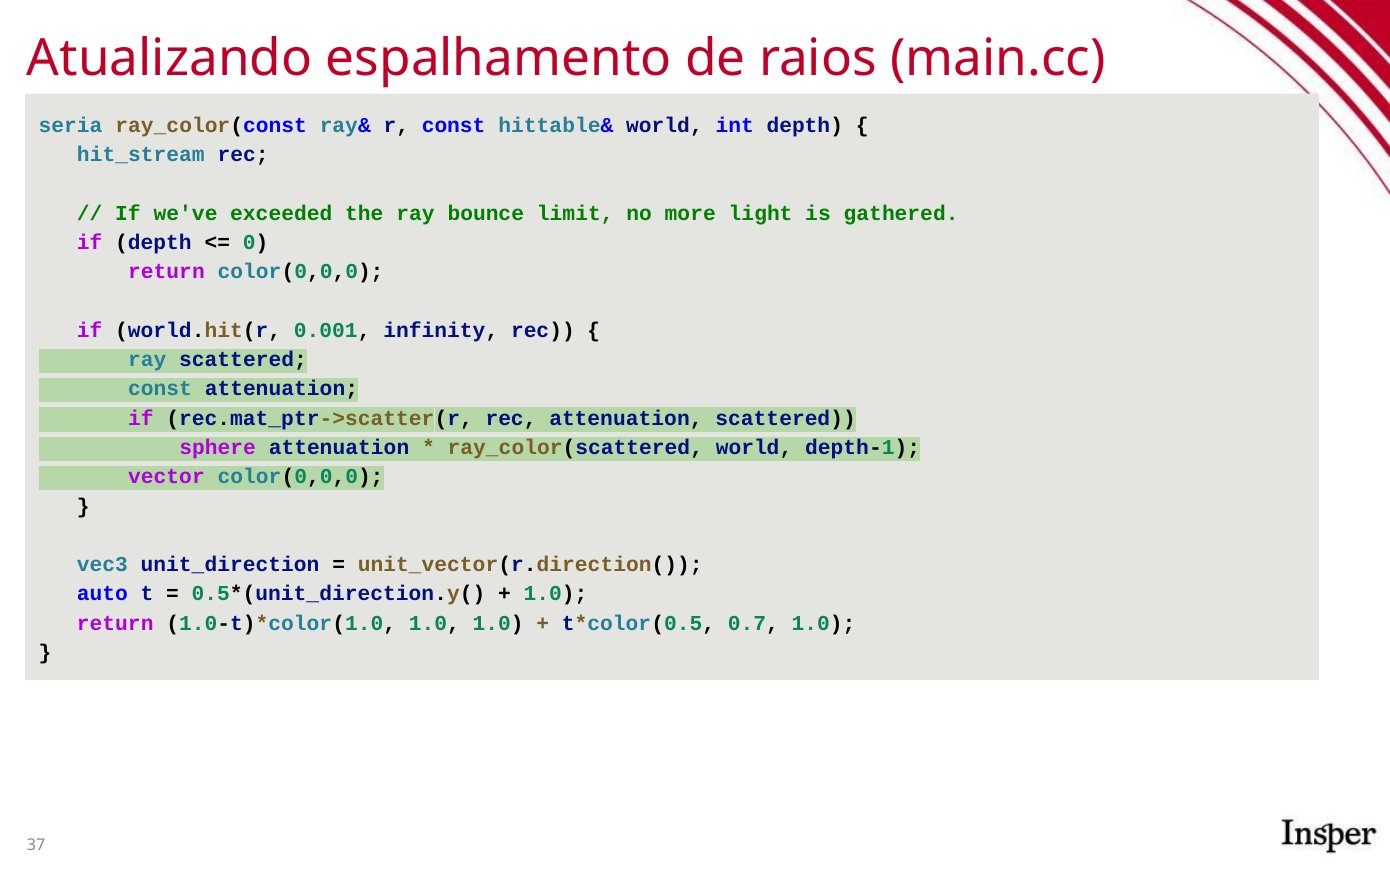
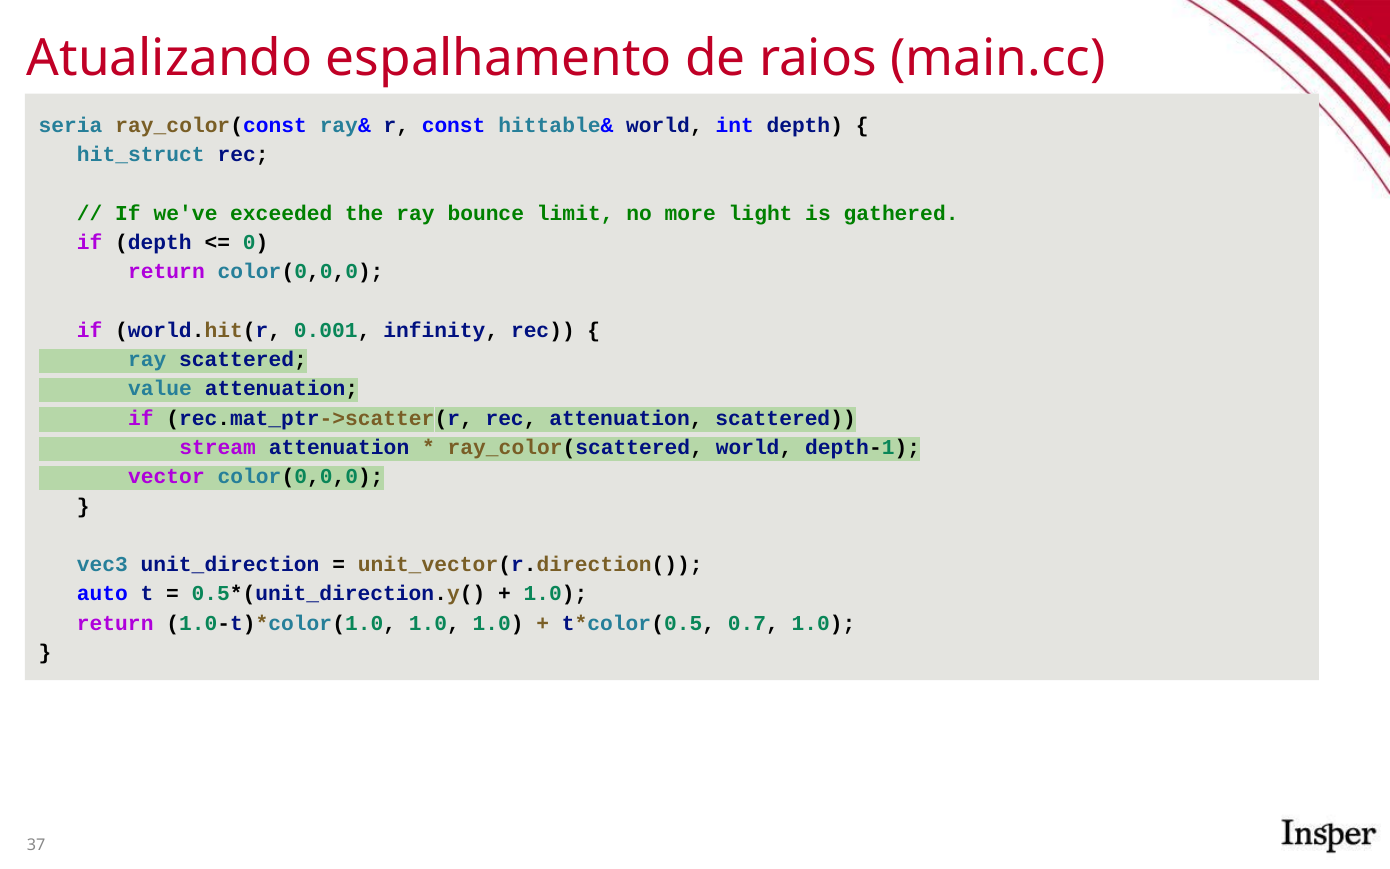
hit_stream: hit_stream -> hit_struct (141, 155)
const: const -> value (160, 389)
sphere: sphere -> stream (218, 447)
